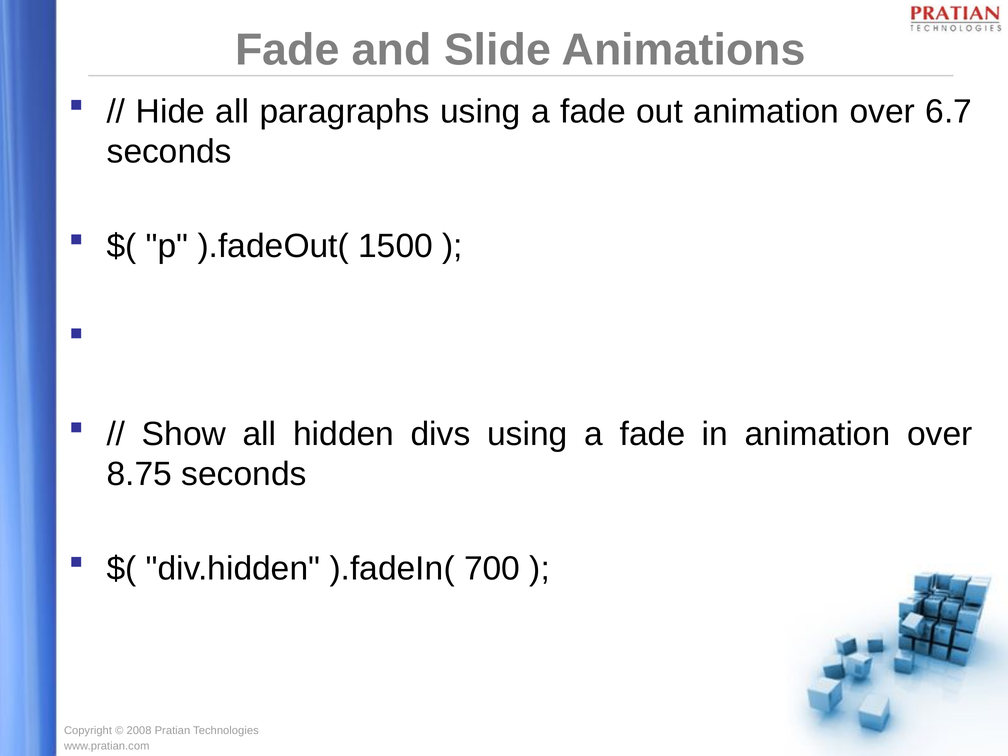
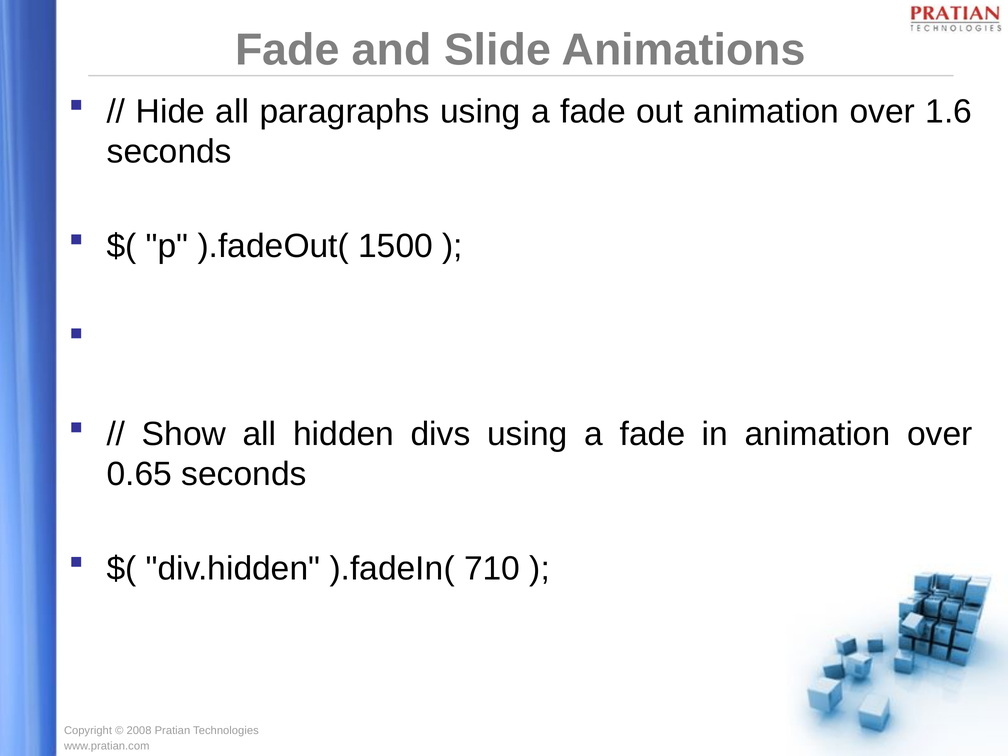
6.7: 6.7 -> 1.6 (949, 112)
8.75: 8.75 -> 0.65 (139, 474)
700: 700 -> 710 (492, 568)
